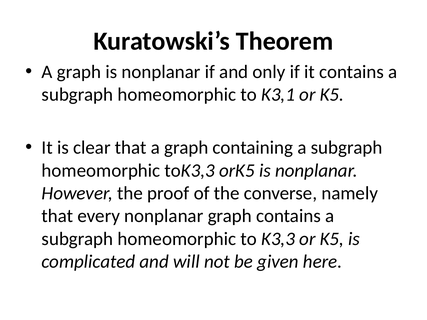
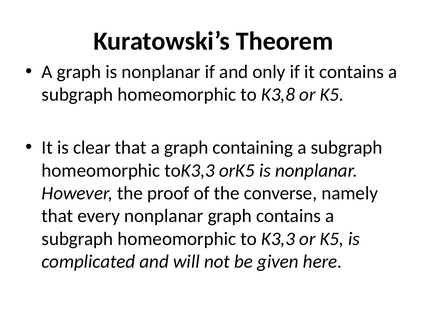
K3,1: K3,1 -> K3,8 (278, 95)
